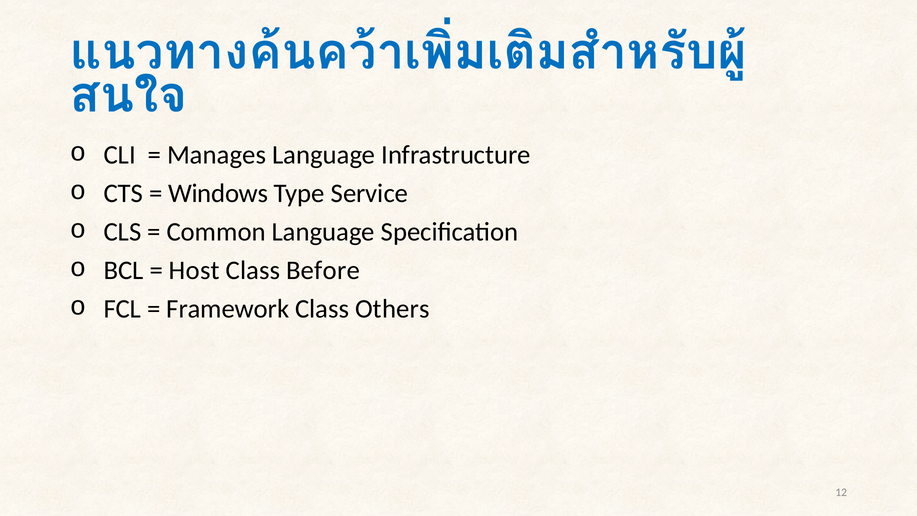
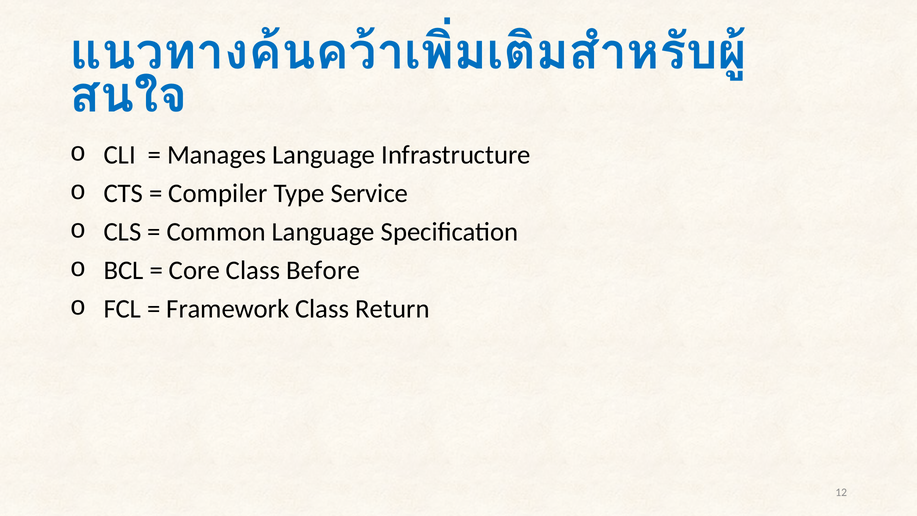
Windows: Windows -> Compiler (218, 193)
Host: Host -> Core (194, 270)
Others: Others -> Return (392, 309)
